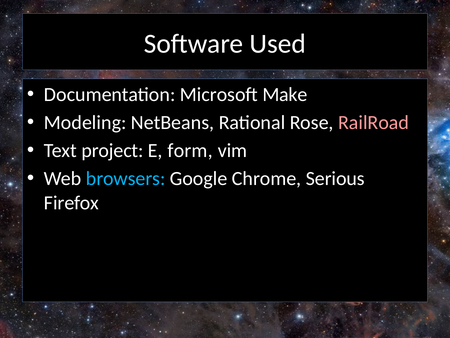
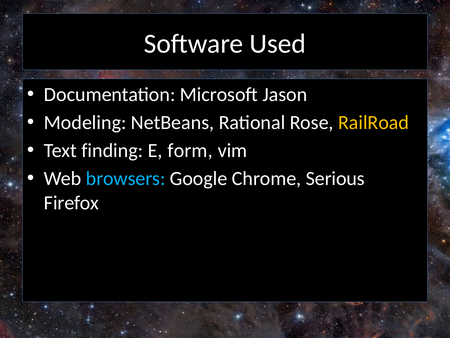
Make: Make -> Jason (285, 94)
RailRoad colour: pink -> yellow (374, 122)
project: project -> finding (112, 150)
